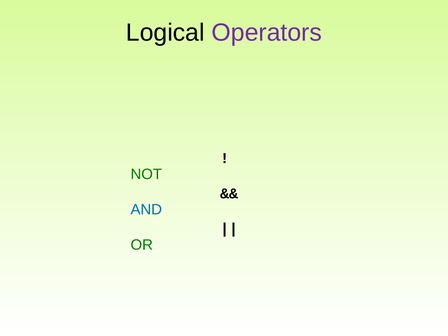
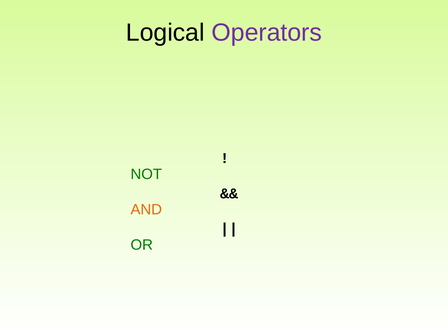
AND colour: blue -> orange (146, 210)
